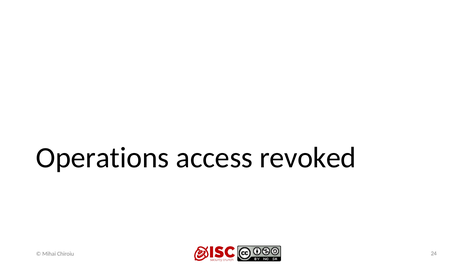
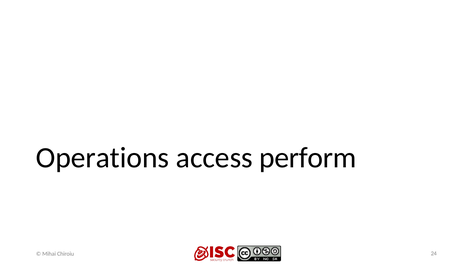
revoked: revoked -> perform (308, 158)
